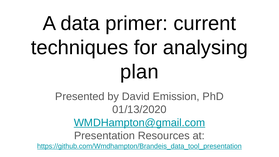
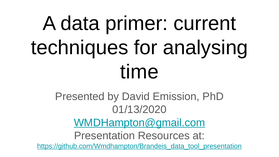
plan: plan -> time (139, 72)
